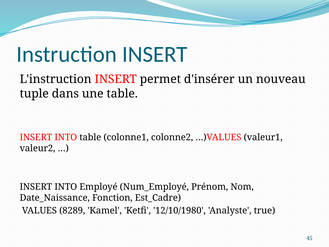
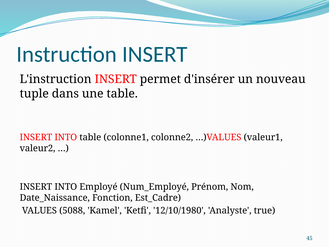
8289: 8289 -> 5088 (72, 210)
